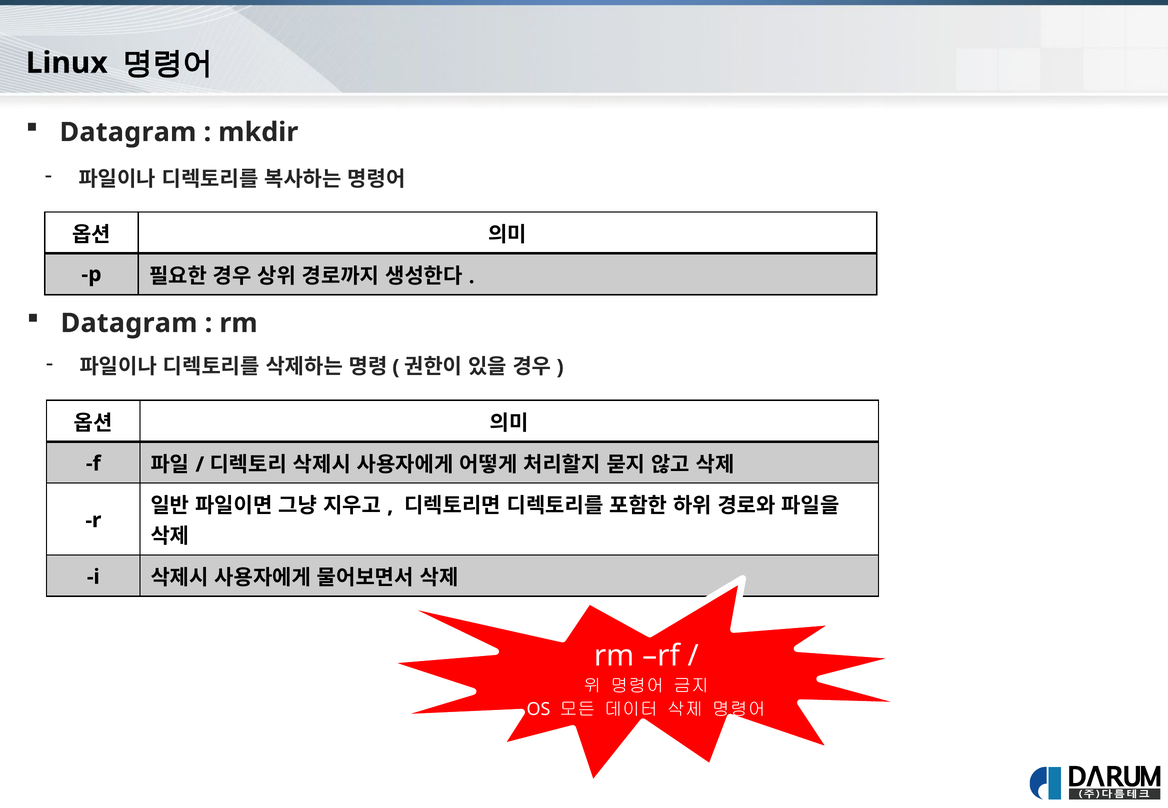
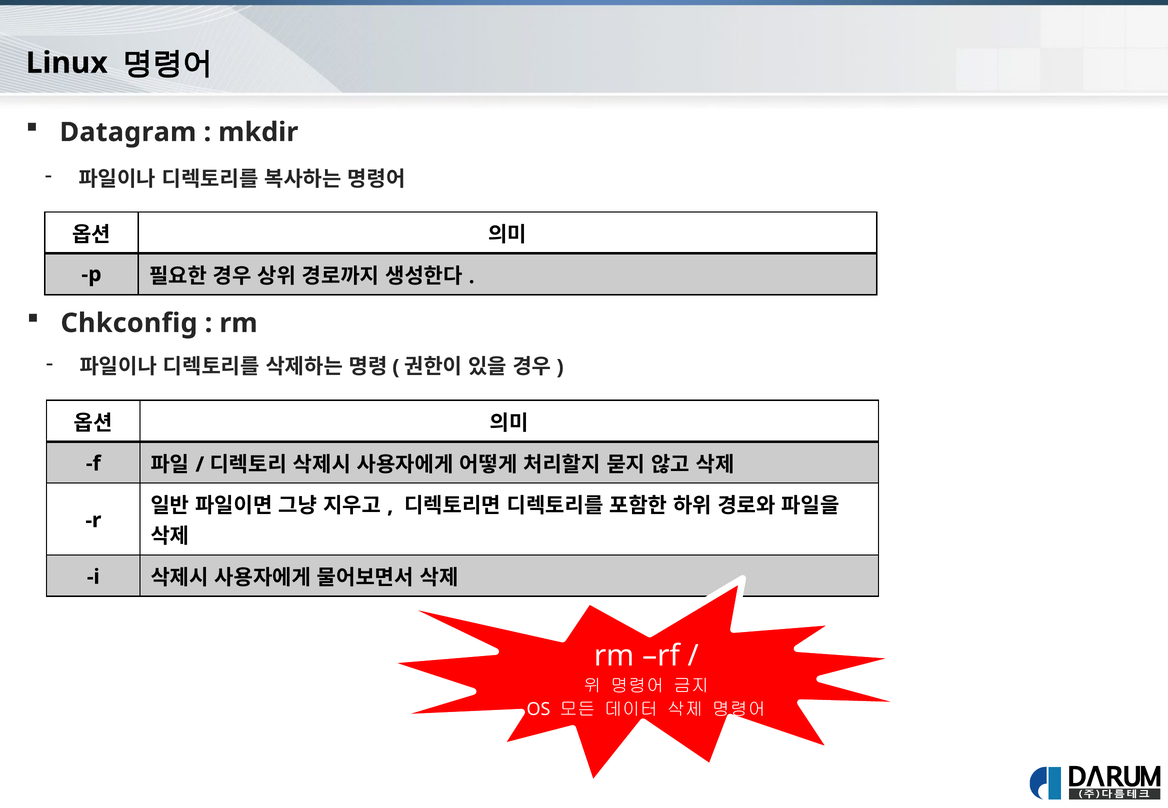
Datagram: Datagram -> Chkconfig (129, 323)
